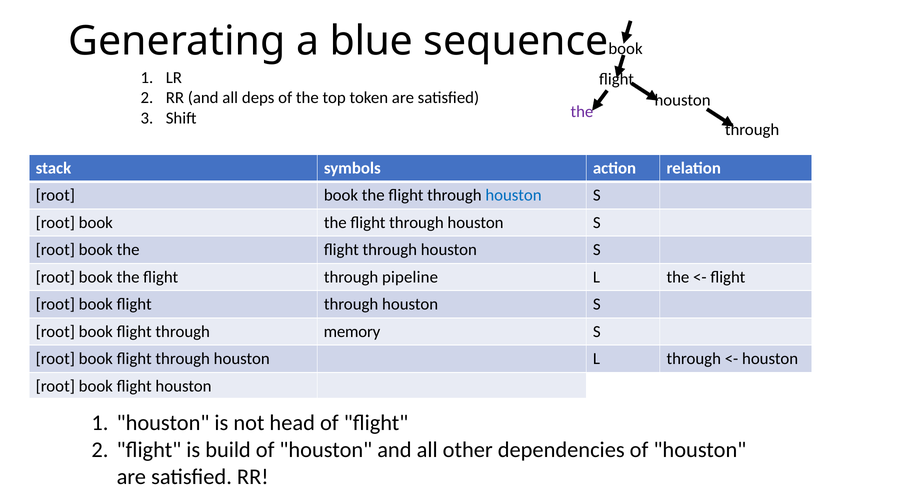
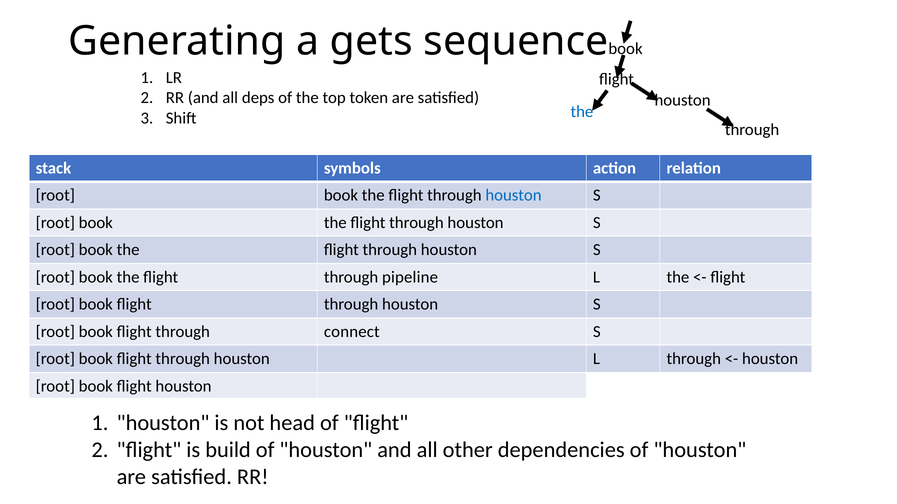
blue: blue -> gets (371, 41)
the colour: purple -> blue (582, 112)
memory: memory -> connect (352, 332)
